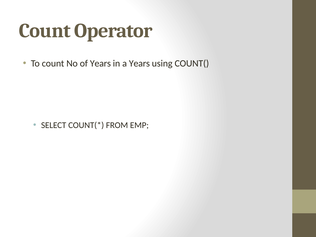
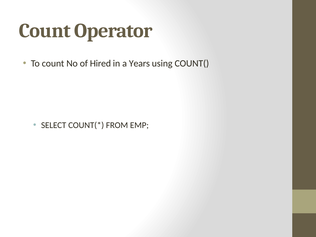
of Years: Years -> Hired (100, 63)
